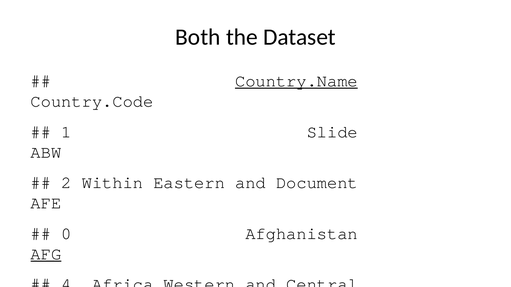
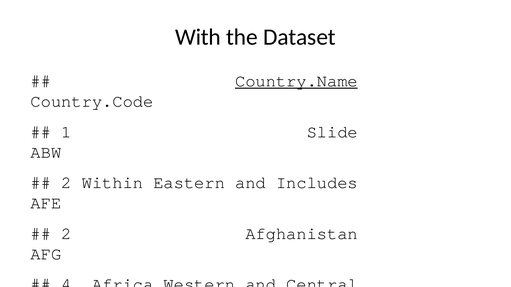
Both: Both -> With (198, 37)
Document: Document -> Includes (317, 183)
0: 0 -> 2 (66, 234)
AFG underline: present -> none (46, 254)
